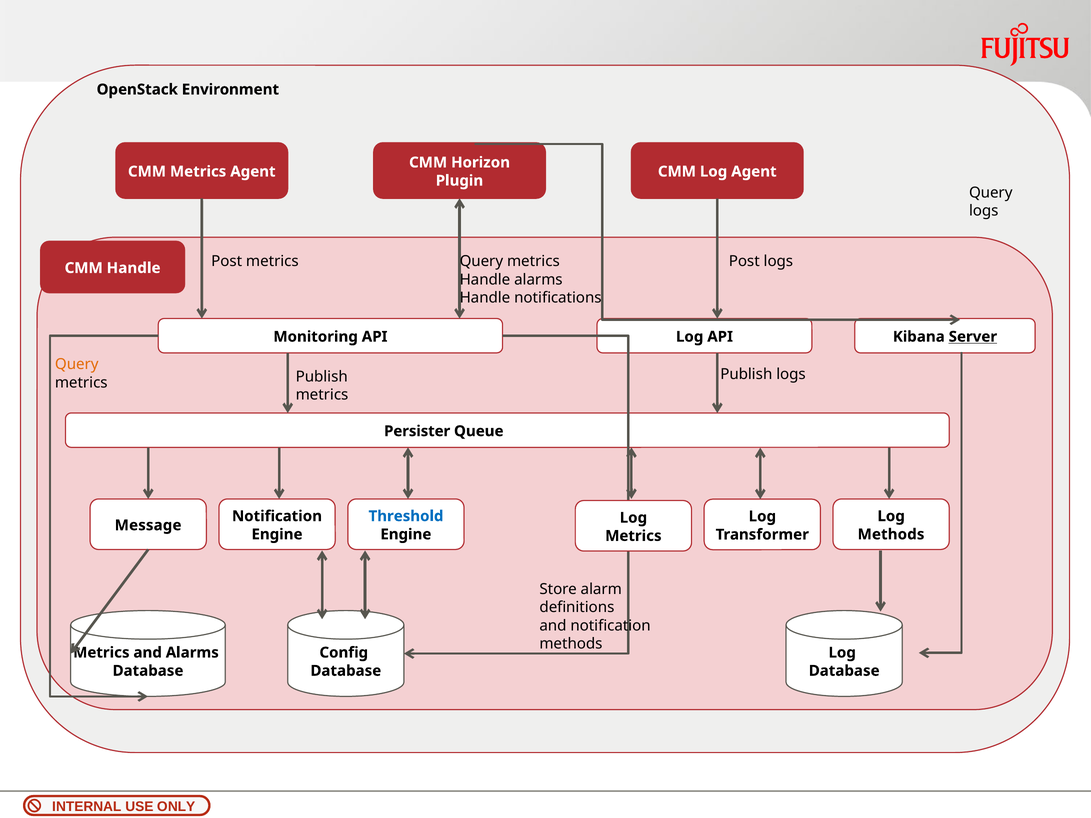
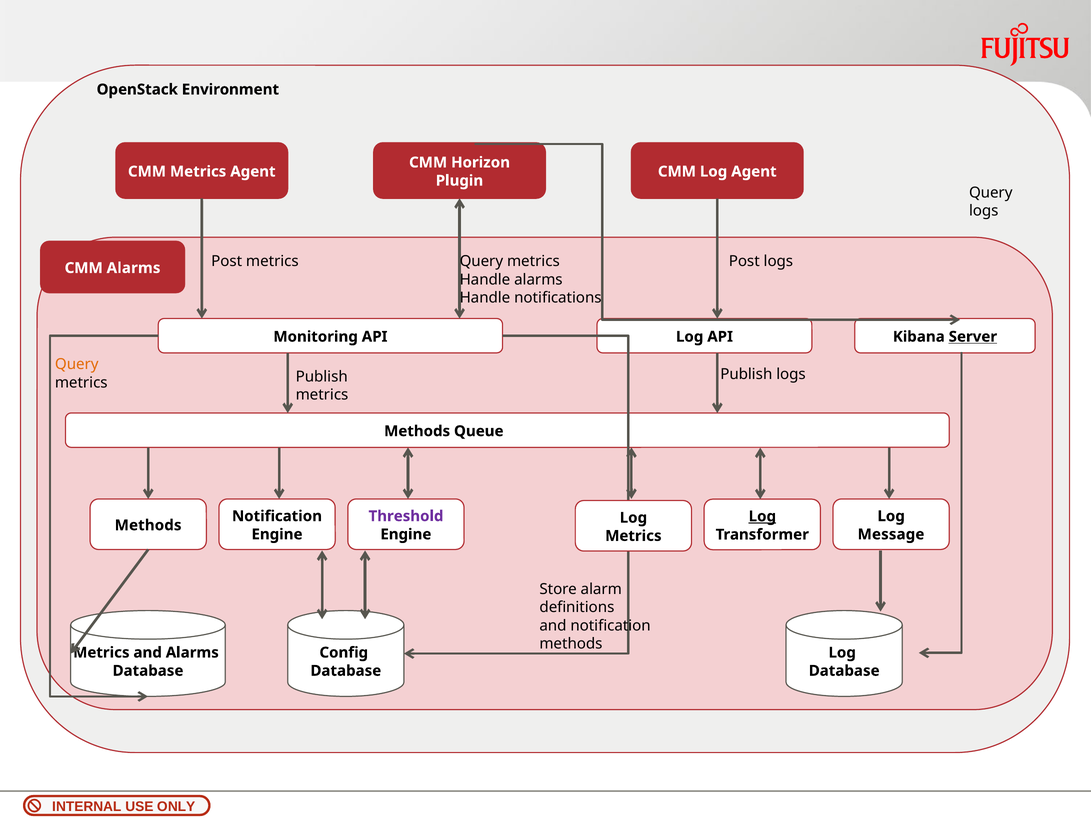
CMM Handle: Handle -> Alarms (134, 268)
Persister: Persister -> Methods (417, 431)
Threshold colour: blue -> purple (406, 516)
Log underline: none -> present (762, 517)
Message: Message -> Methods (148, 525)
Methods: Methods -> Message (891, 535)
